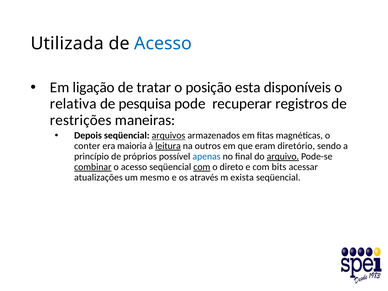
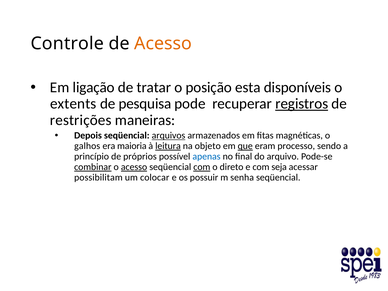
Utilizada: Utilizada -> Controle (67, 44)
Acesso colour: blue -> orange (163, 44)
relativa: relativa -> extents (73, 104)
registros underline: none -> present (302, 104)
conter: conter -> galhos (87, 146)
outros: outros -> objeto (208, 146)
que underline: none -> present (245, 146)
diretório: diretório -> processo (296, 146)
arquivo underline: present -> none (283, 156)
acesso underline: none -> present (134, 167)
bits: bits -> seja (279, 167)
atualizações: atualizações -> possibilitam (98, 177)
mesmo: mesmo -> colocar (155, 177)
através: através -> possuir (204, 177)
exista: exista -> senha (242, 177)
